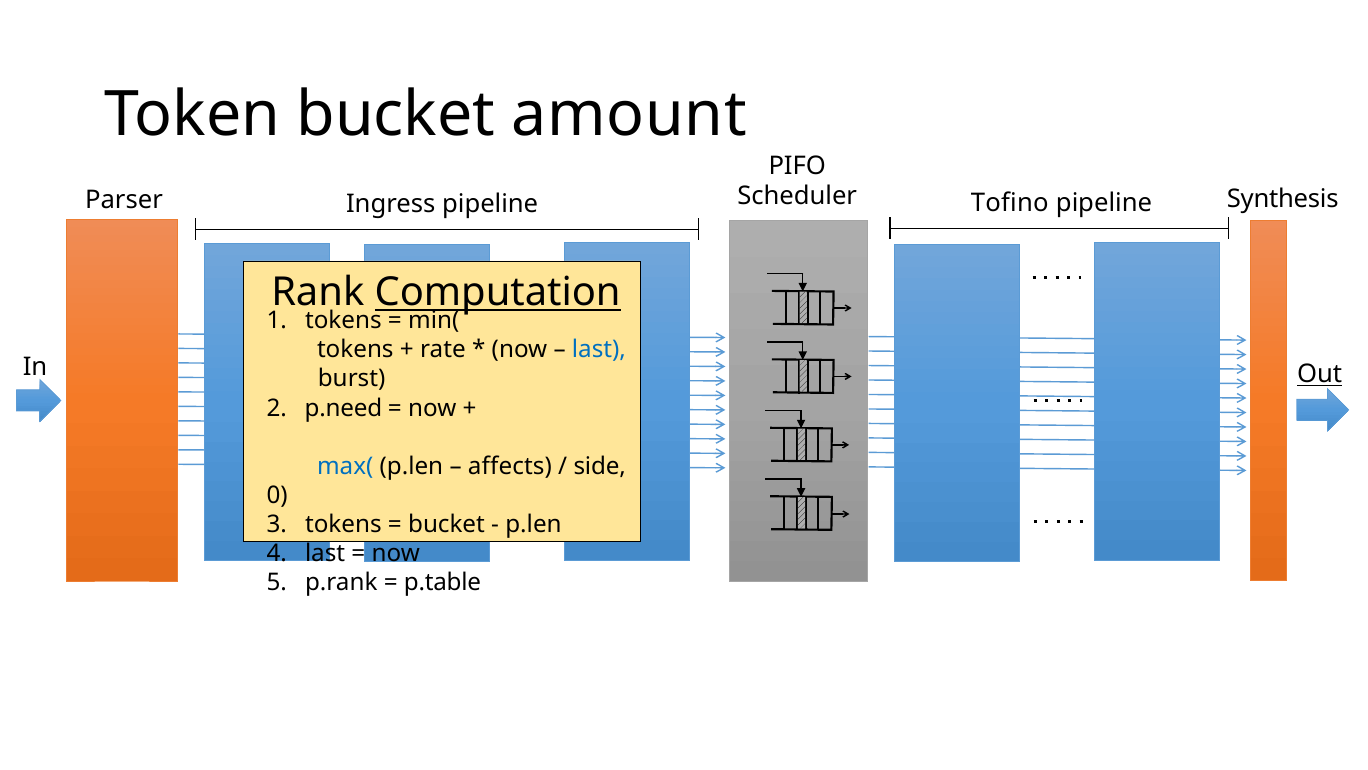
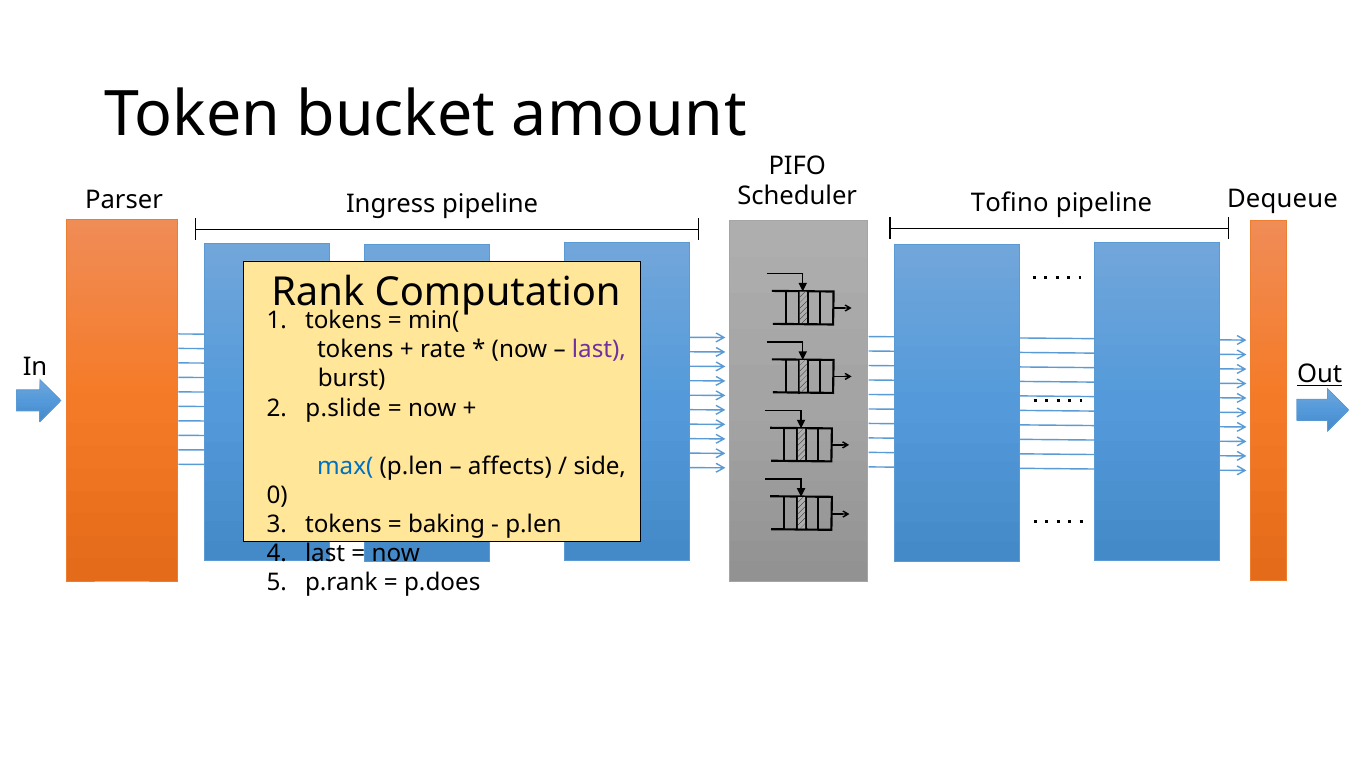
Synthesis: Synthesis -> Dequeue (1282, 199)
Computation underline: present -> none (498, 293)
last colour: blue -> purple (599, 350)
p.need: p.need -> p.slide (343, 408)
bucket: bucket -> baking (447, 524)
p.table: p.table -> p.does (442, 582)
